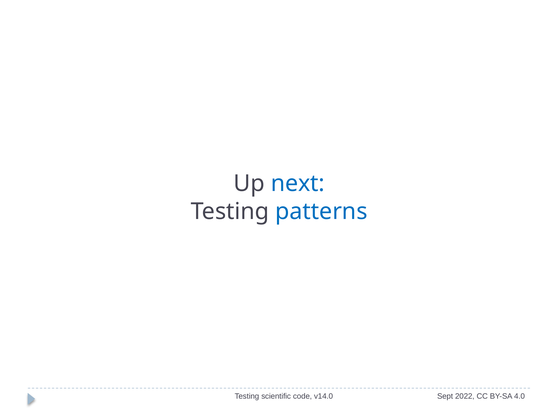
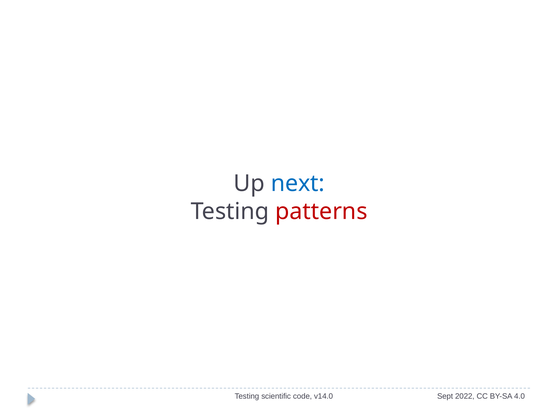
patterns colour: blue -> red (321, 211)
